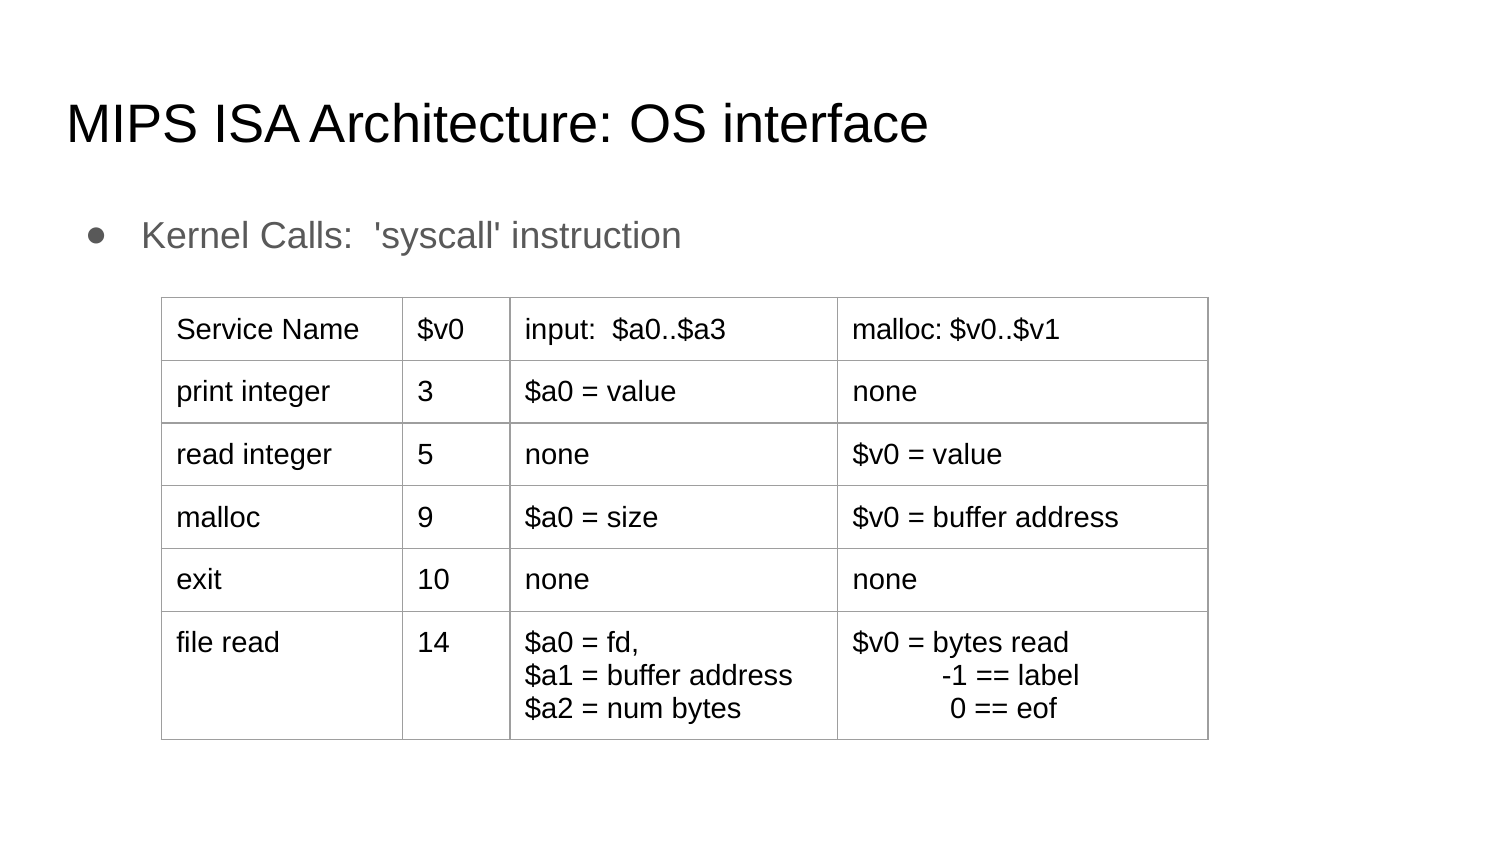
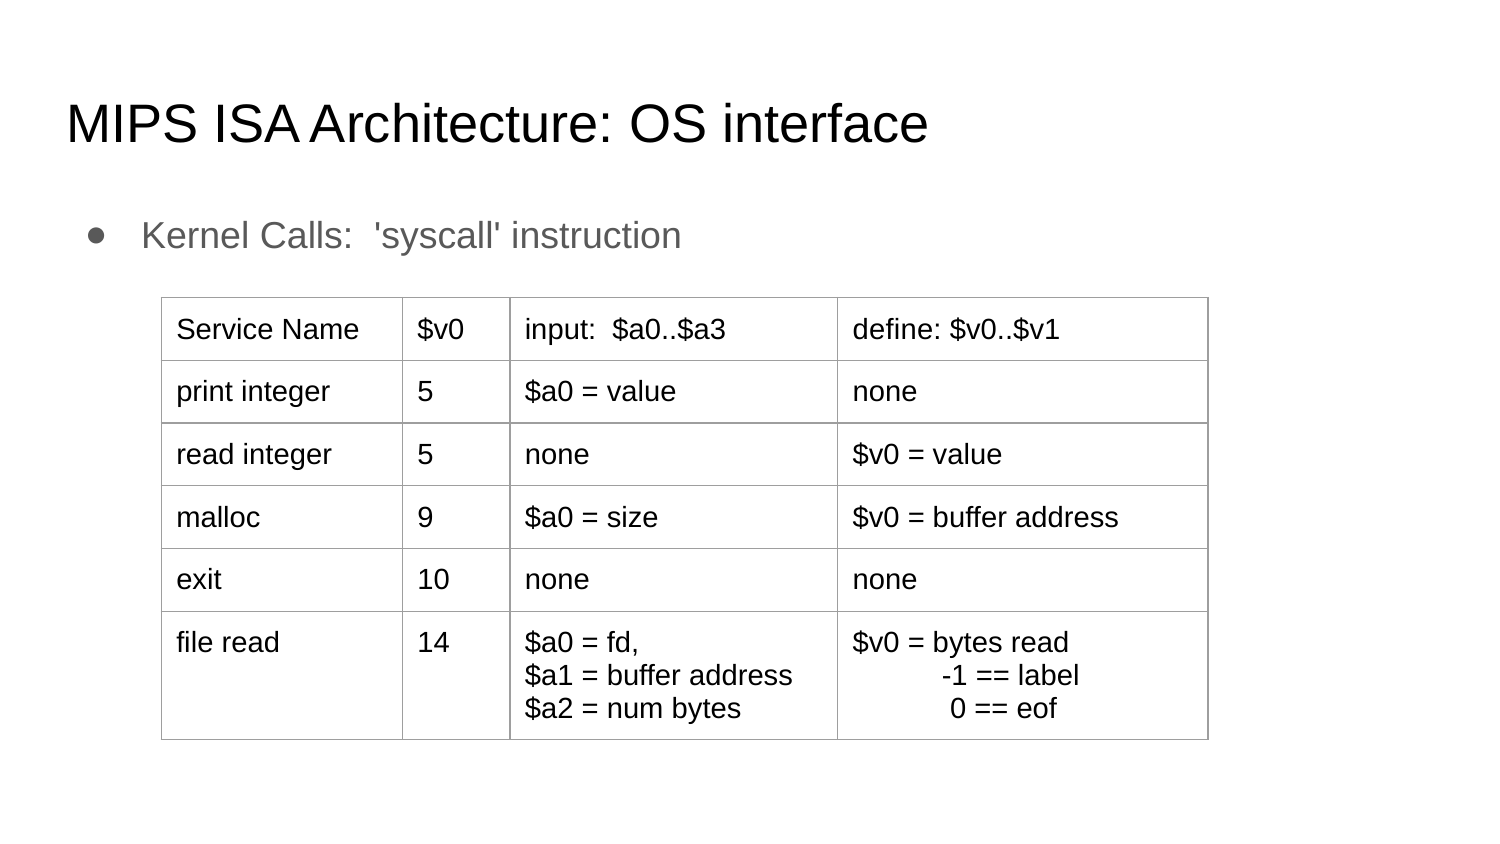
$a0..$a3 malloc: malloc -> define (897, 329)
print integer 3: 3 -> 5 (425, 392)
